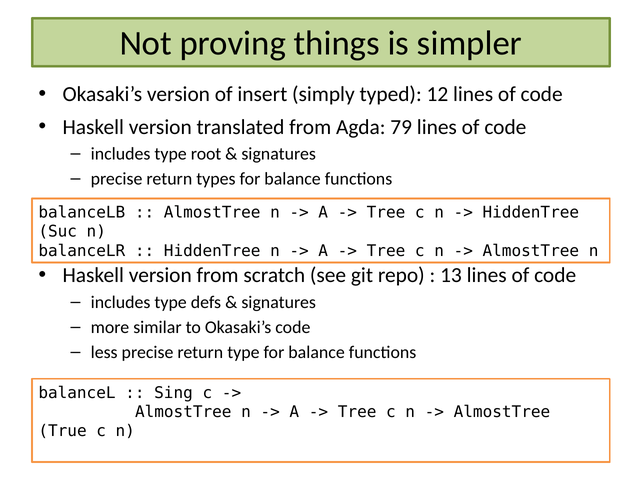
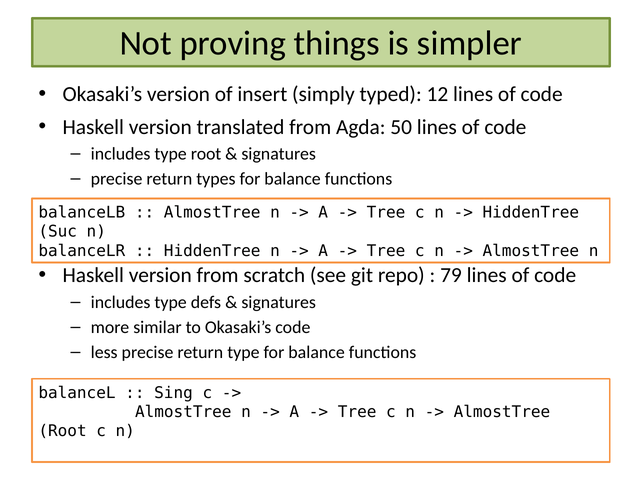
79: 79 -> 50 (401, 127)
13: 13 -> 79 (451, 276)
True: True -> Root (63, 432)
